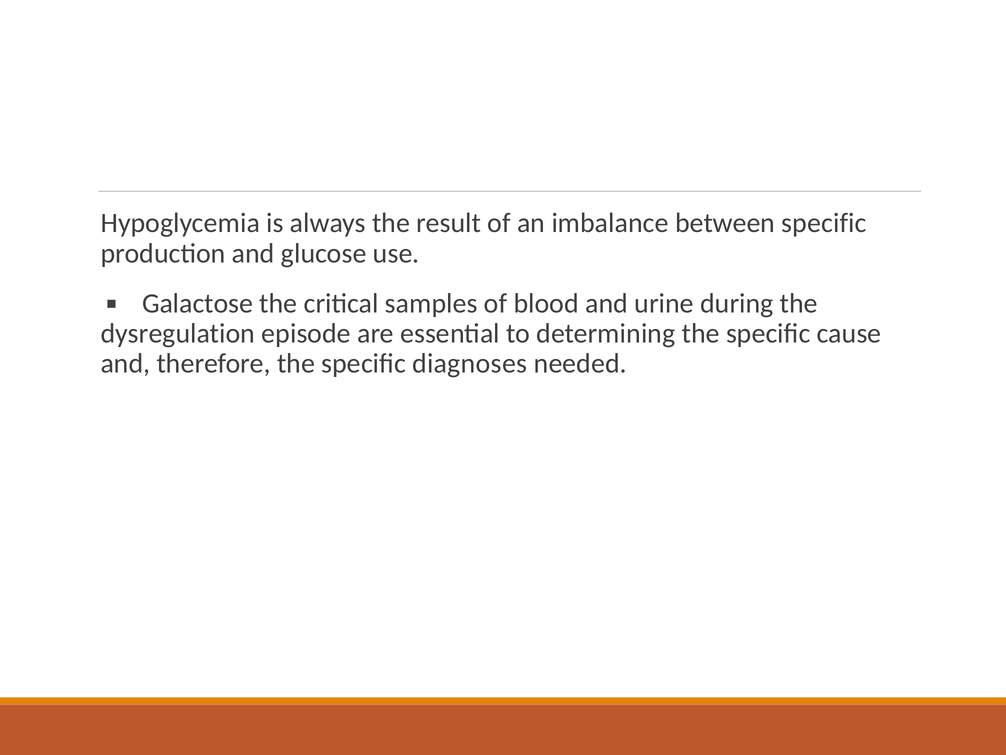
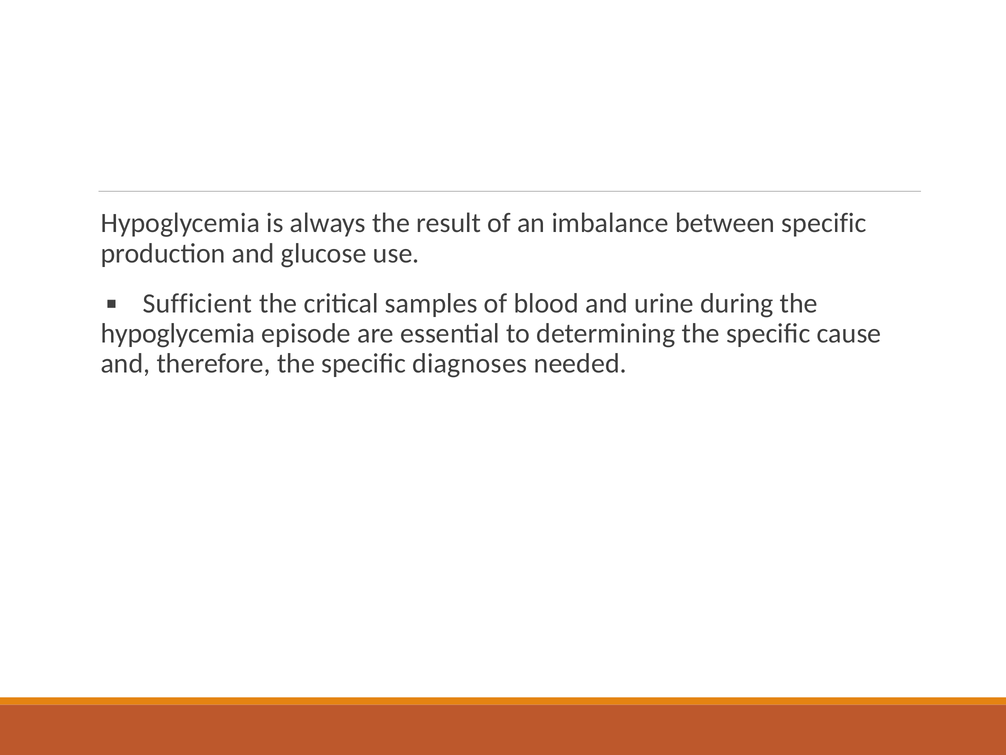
Galactose: Galactose -> Sufficient (197, 303)
dysregulation: dysregulation -> hypoglycemia (178, 333)
